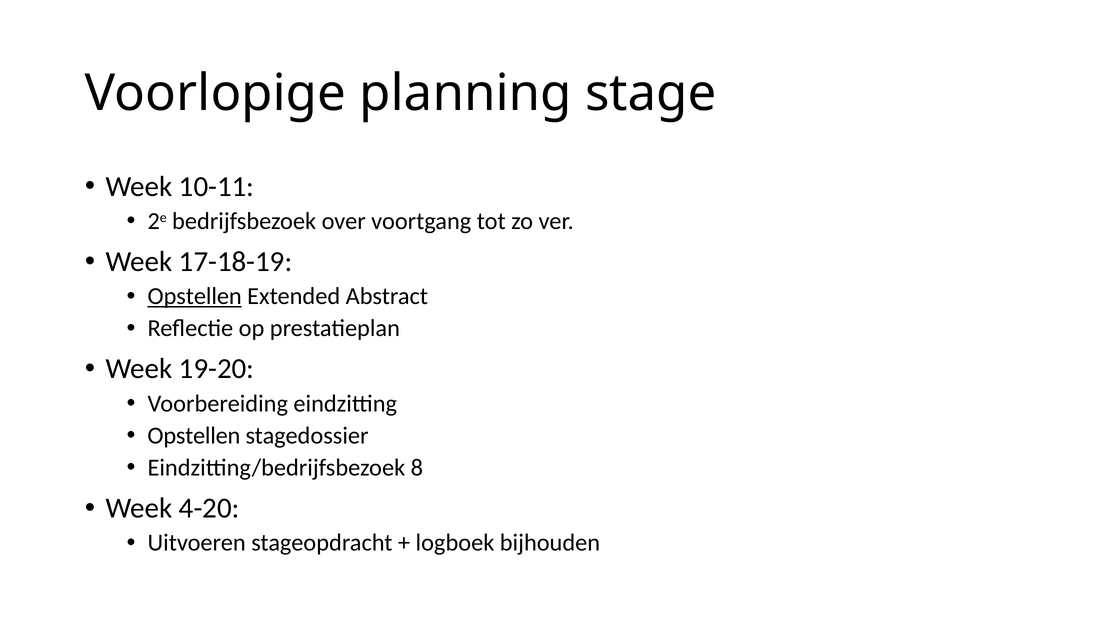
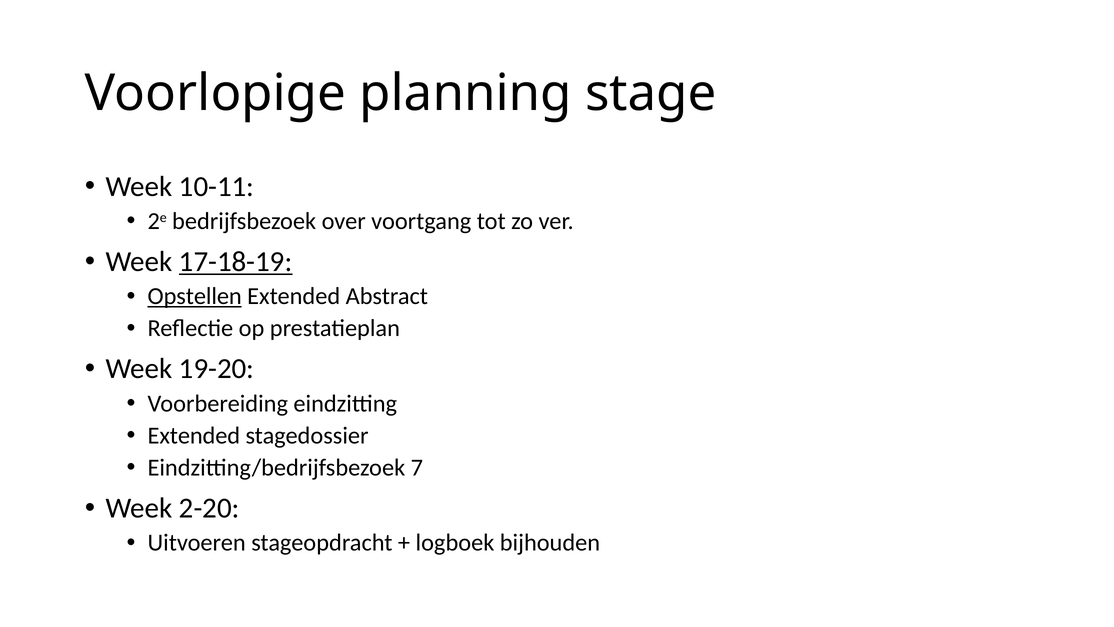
17-18-19 underline: none -> present (236, 262)
Opstellen: Opstellen -> Extended (194, 435)
8: 8 -> 7 (417, 467)
4-20: 4-20 -> 2-20 (209, 508)
